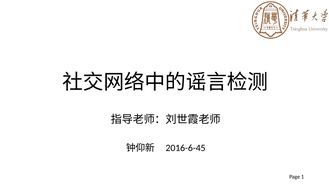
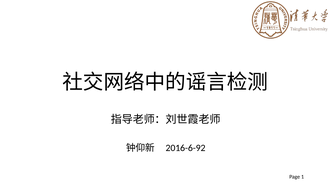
2016-6-45: 2016-6-45 -> 2016-6-92 (186, 148)
